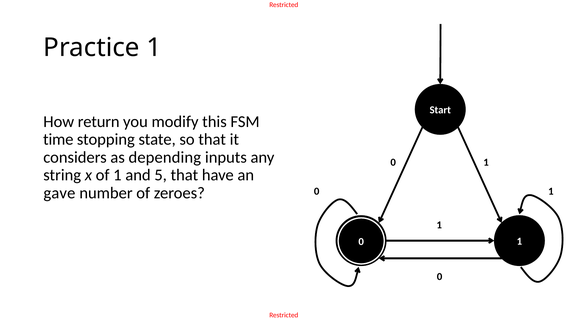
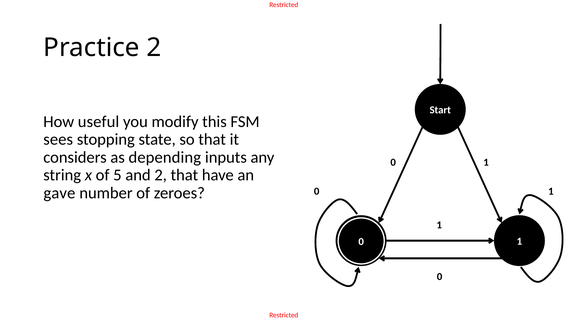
Practice 1: 1 -> 2 (154, 48)
return: return -> useful (99, 122)
time: time -> sees (58, 140)
of 1: 1 -> 5 (117, 175)
and 5: 5 -> 2 (161, 175)
